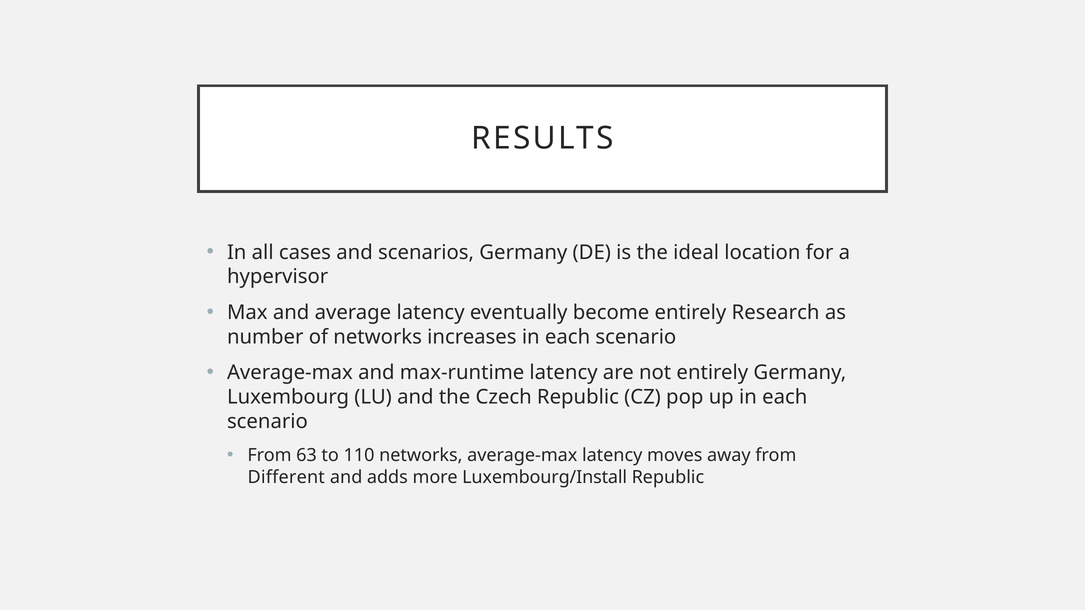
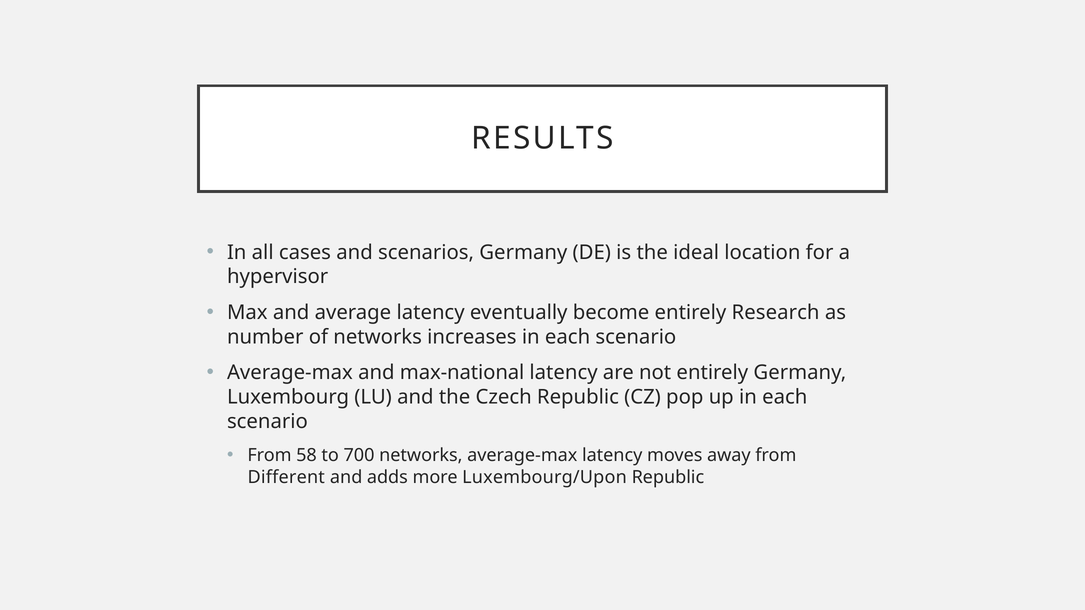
max-runtime: max-runtime -> max-national (462, 373)
63: 63 -> 58 (306, 456)
110: 110 -> 700 (359, 456)
Luxembourg/Install: Luxembourg/Install -> Luxembourg/Upon (544, 477)
